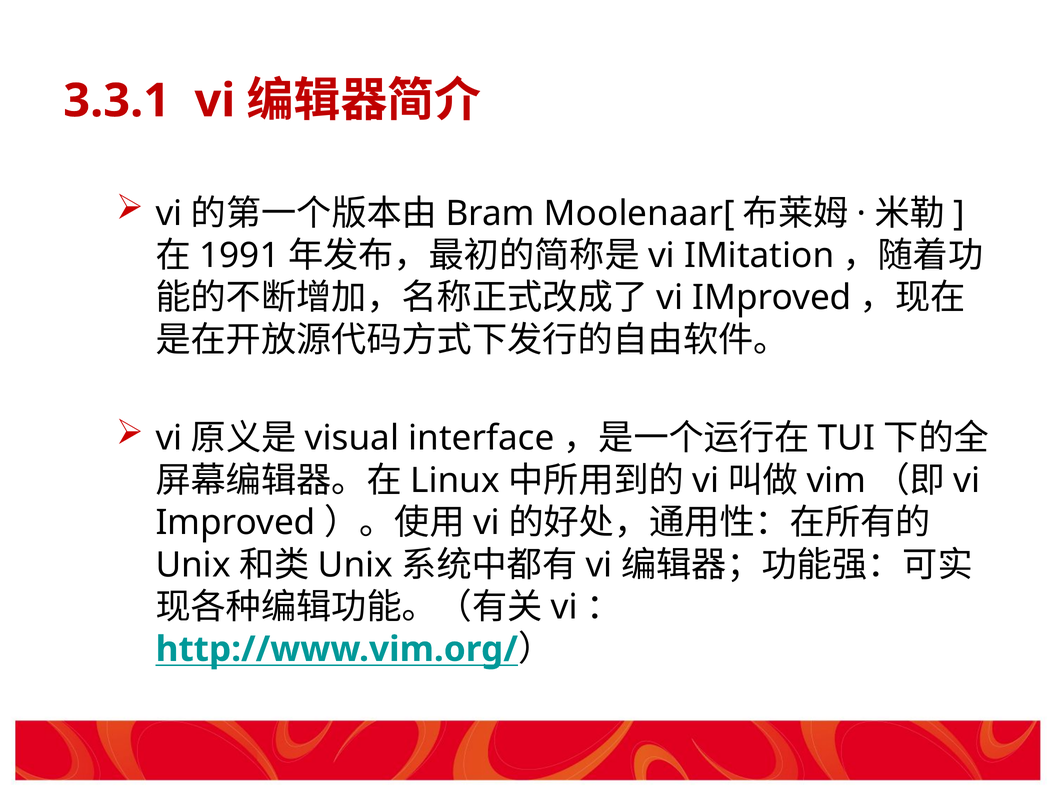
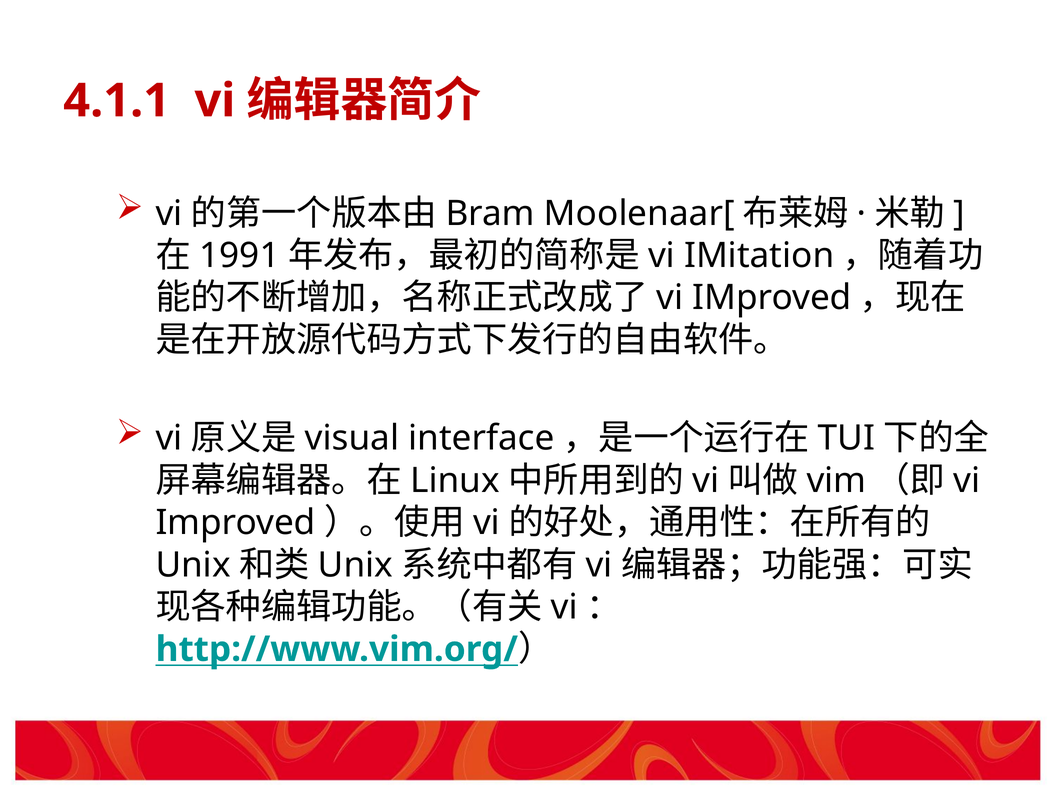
3.3.1: 3.3.1 -> 4.1.1 (117, 101)
